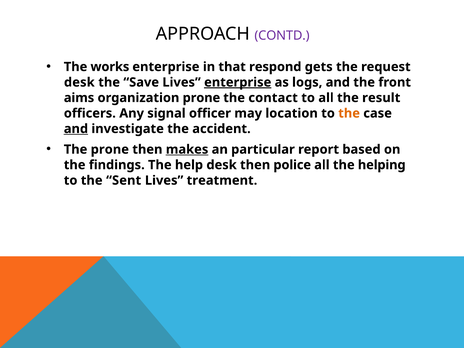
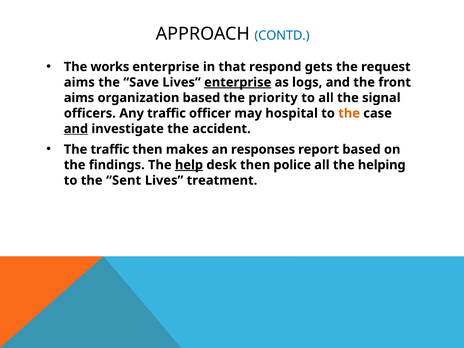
CONTD colour: purple -> blue (282, 35)
desk: desk -> aims (79, 82)
organization prone: prone -> based (201, 98)
contact: contact -> priority (273, 98)
result: result -> signal (381, 98)
Any signal: signal -> traffic (166, 113)
location: location -> hospital (292, 113)
The prone: prone -> traffic (110, 149)
makes underline: present -> none (187, 149)
particular: particular -> responses (263, 149)
help underline: none -> present (189, 165)
